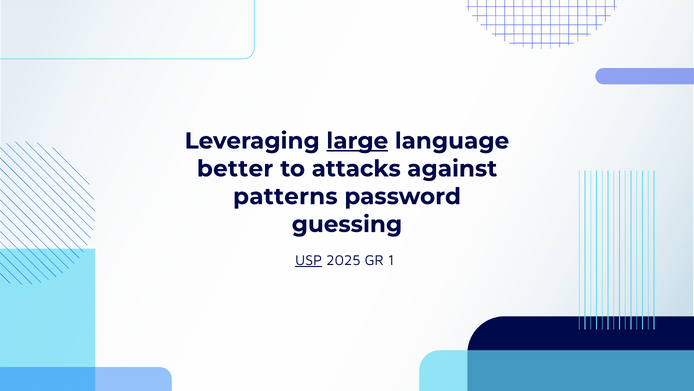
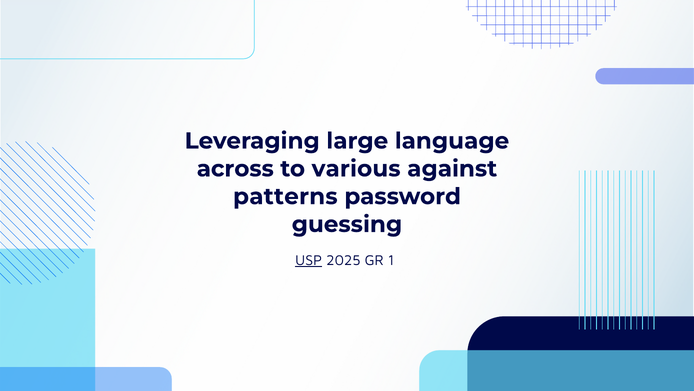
large underline: present -> none (357, 141)
better: better -> across (235, 168)
attacks: attacks -> various (356, 168)
